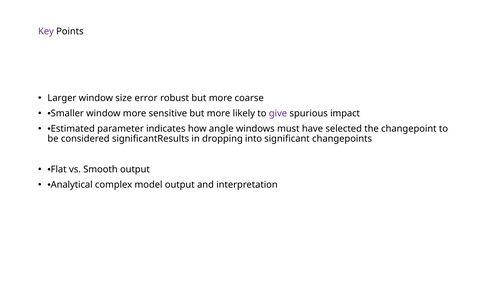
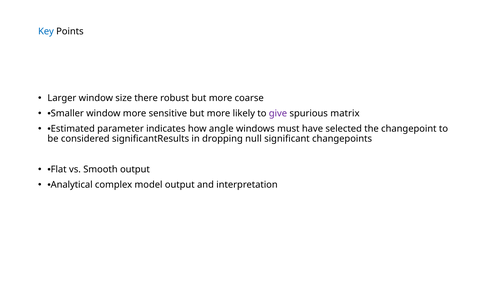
Key colour: purple -> blue (46, 31)
error: error -> there (146, 98)
impact: impact -> matrix (345, 114)
into: into -> null (253, 139)
